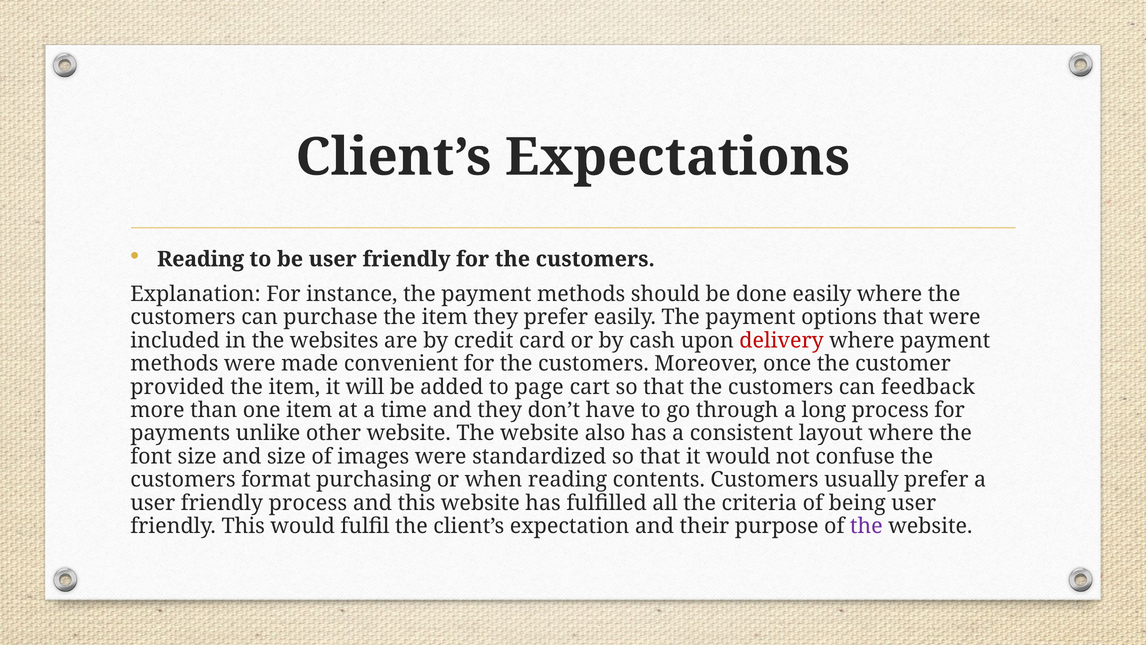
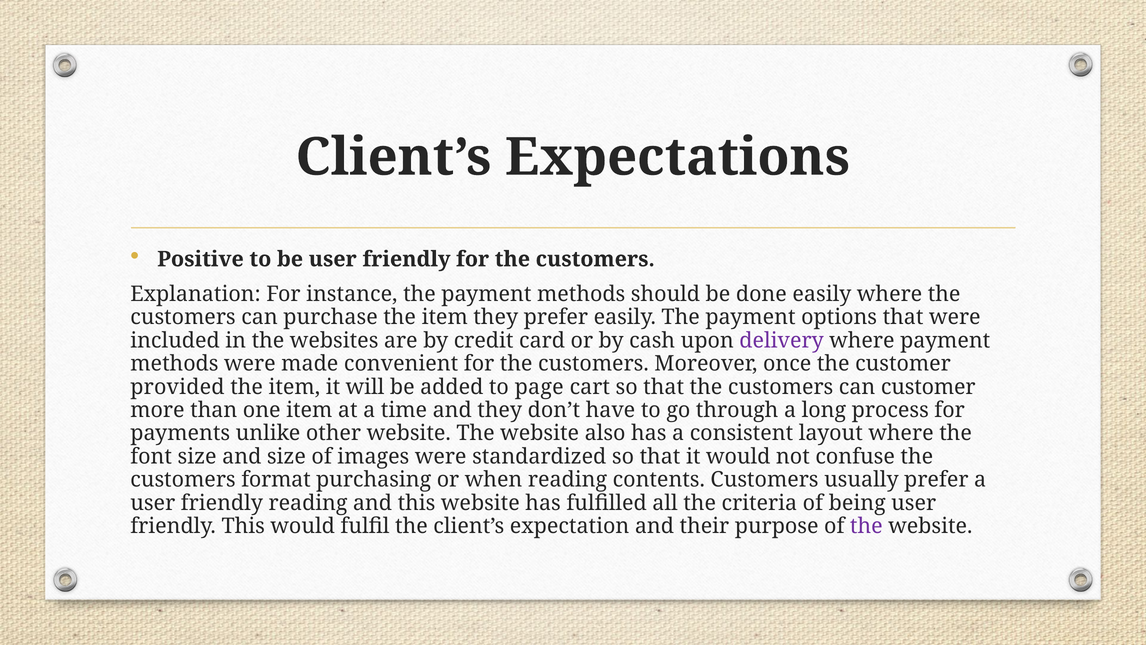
Reading: Reading -> Positive (200, 259)
delivery colour: red -> purple (782, 340)
can feedback: feedback -> customer (928, 387)
friendly process: process -> reading (308, 503)
